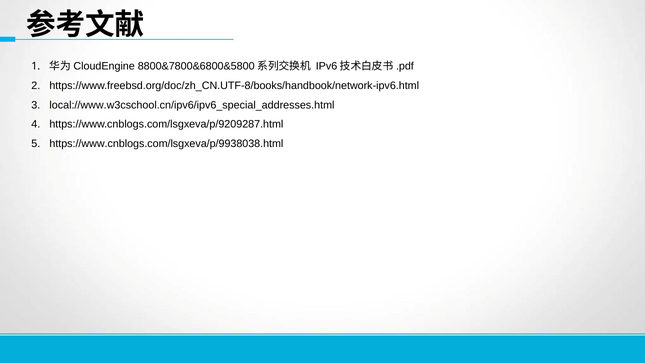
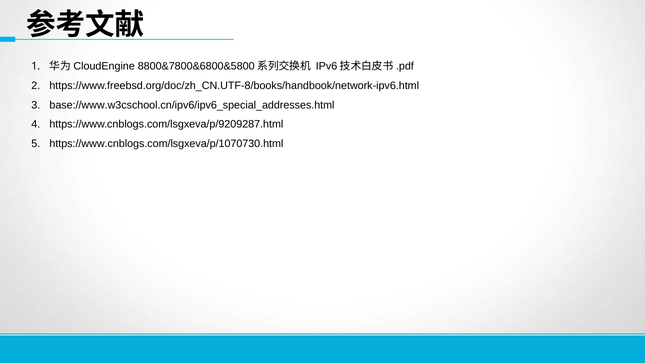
local://www.w3cschool.cn/ipv6/ipv6_special_addresses.html: local://www.w3cschool.cn/ipv6/ipv6_special_addresses.html -> base://www.w3cschool.cn/ipv6/ipv6_special_addresses.html (192, 105)
https://www.cnblogs.com/lsgxeva/p/9938038.html: https://www.cnblogs.com/lsgxeva/p/9938038.html -> https://www.cnblogs.com/lsgxeva/p/1070730.html (166, 144)
